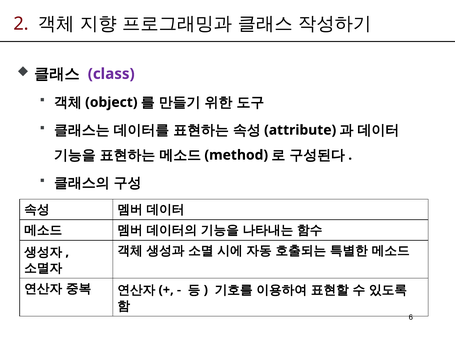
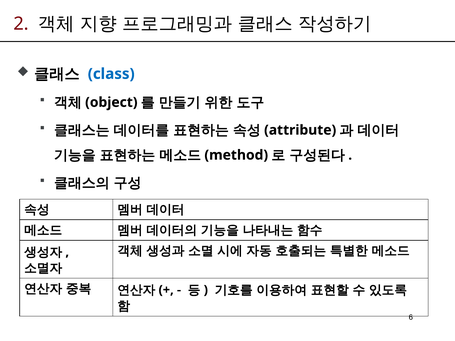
class colour: purple -> blue (111, 74)
